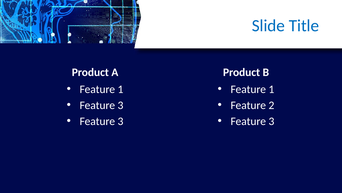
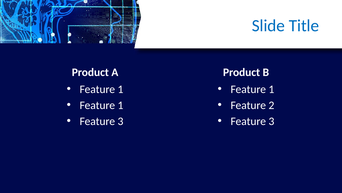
3: 3 -> 1 (120, 105)
